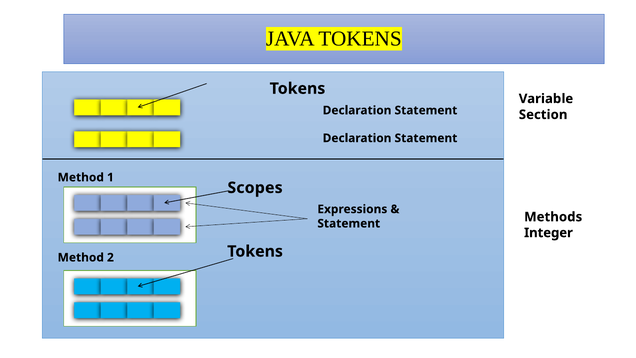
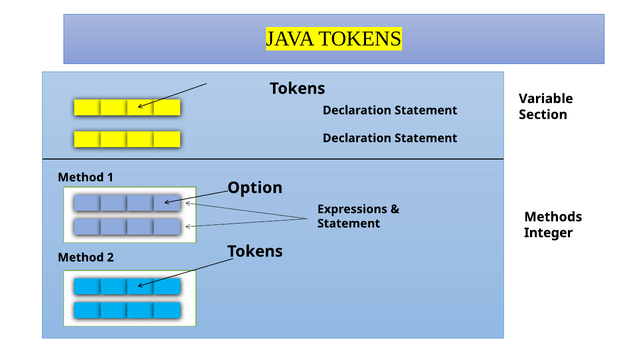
Scopes: Scopes -> Option (255, 188)
